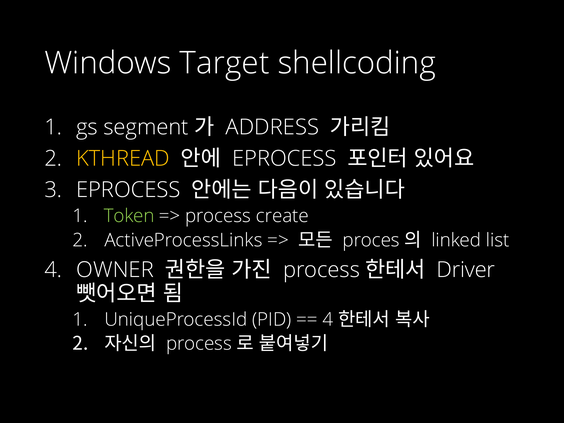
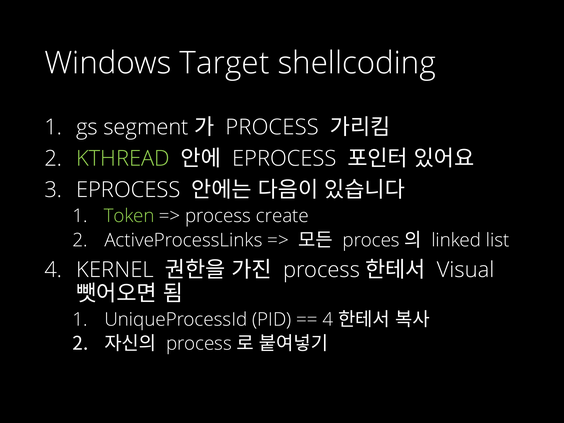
ADDRESS: ADDRESS -> PROCESS (272, 127)
KTHREAD colour: yellow -> light green (123, 159)
OWNER: OWNER -> KERNEL (115, 270)
Driver: Driver -> Visual (466, 270)
